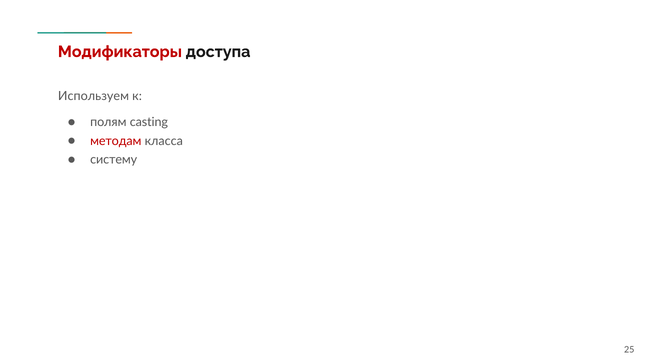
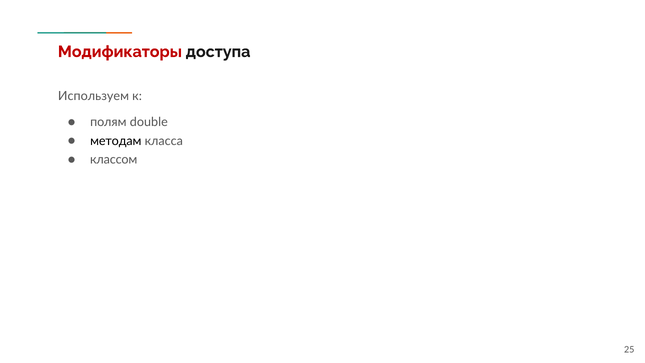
casting: casting -> double (149, 122)
методам colour: red -> black (116, 141)
систему: систему -> классом (114, 160)
